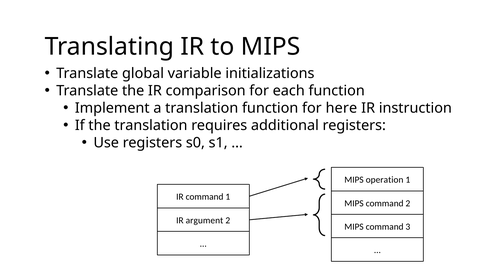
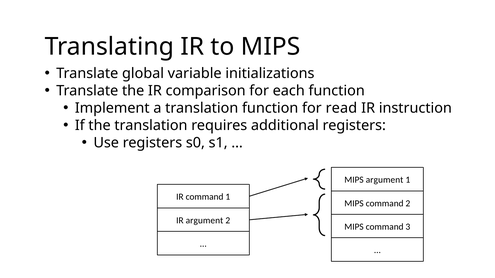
here: here -> read (341, 108)
MIPS operation: operation -> argument (385, 180)
